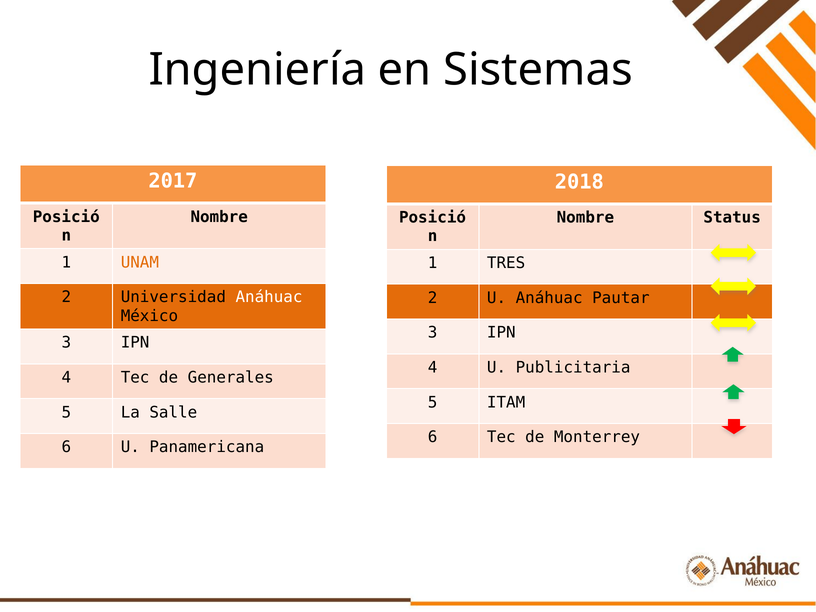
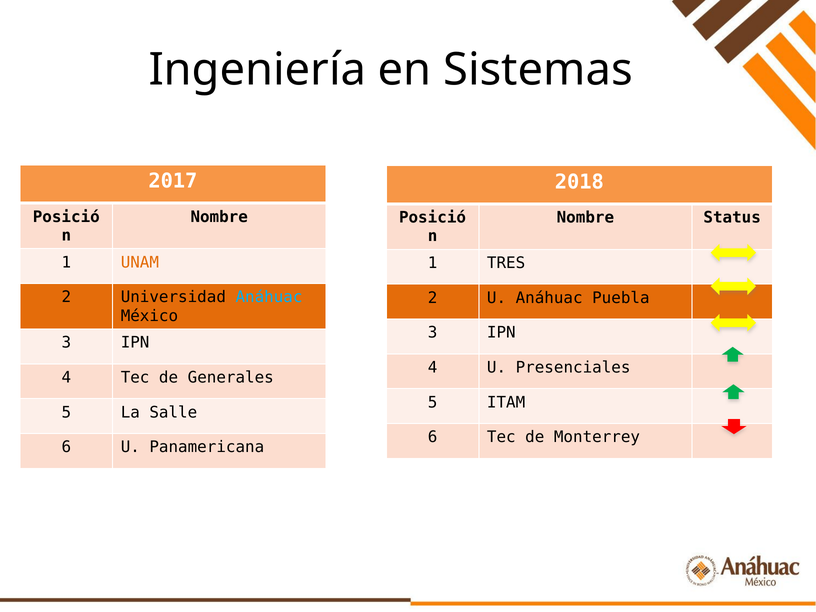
Anáhuac colour: white -> light blue (269, 297)
Pautar: Pautar -> Puebla (621, 298)
Publicitaria: Publicitaria -> Presenciales (573, 368)
